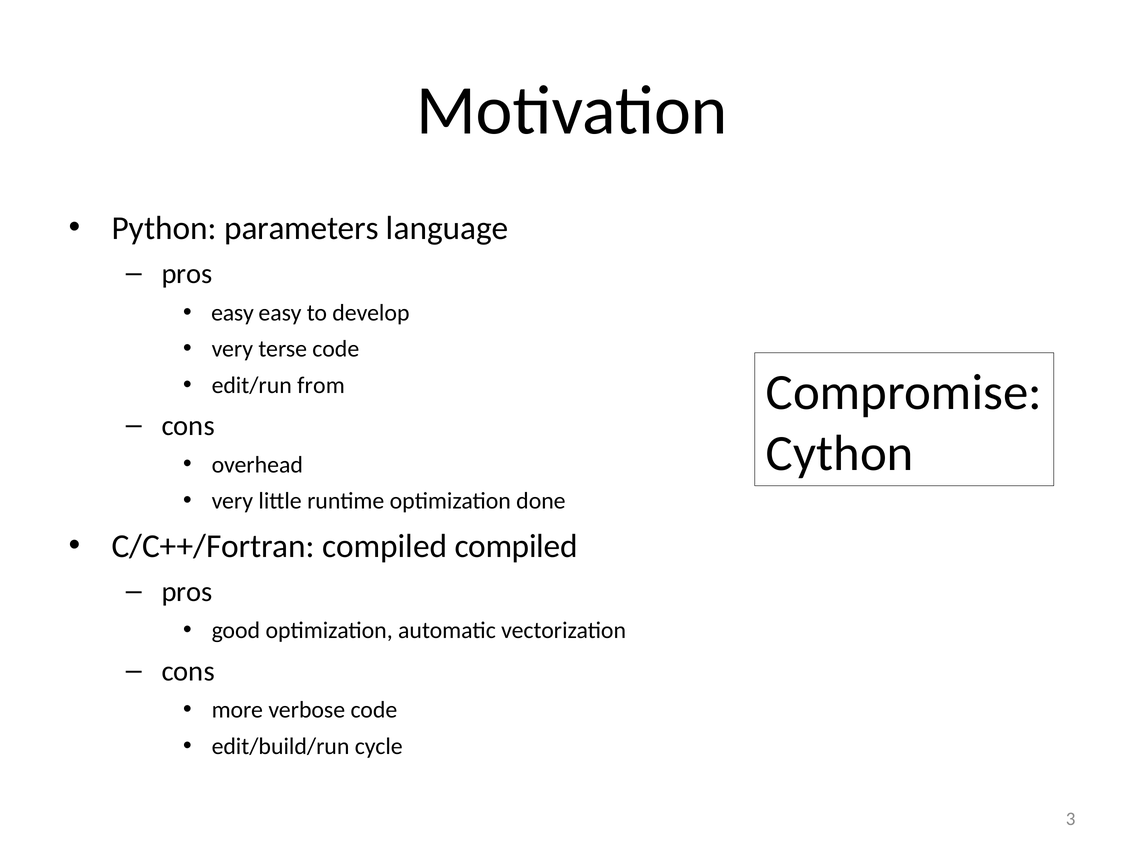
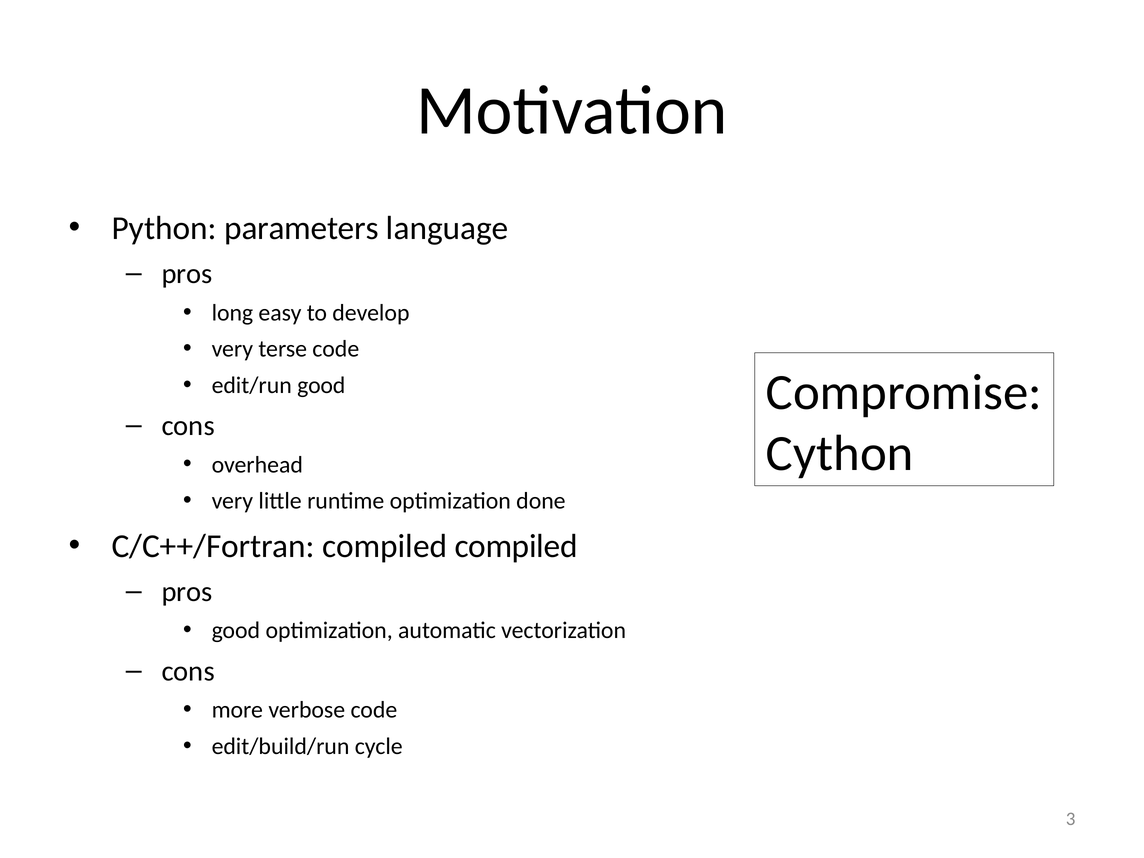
easy: easy -> long (232, 313)
edit/run from: from -> good (321, 385)
